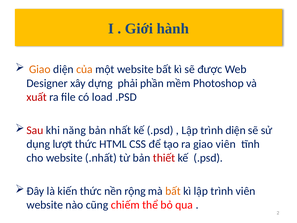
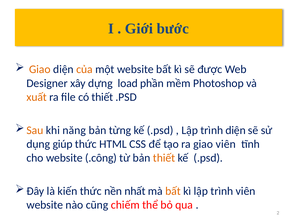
hành: hành -> bước (173, 29)
phải: phải -> load (128, 83)
xuất colour: red -> orange (37, 97)
có load: load -> thiết (102, 97)
Sau colour: red -> orange (35, 130)
nhất: nhất -> từng (120, 130)
lượt: lượt -> giúp (63, 144)
.nhất: .nhất -> .công (101, 158)
thiết colour: red -> orange (164, 158)
rộng: rộng -> nhất (135, 191)
